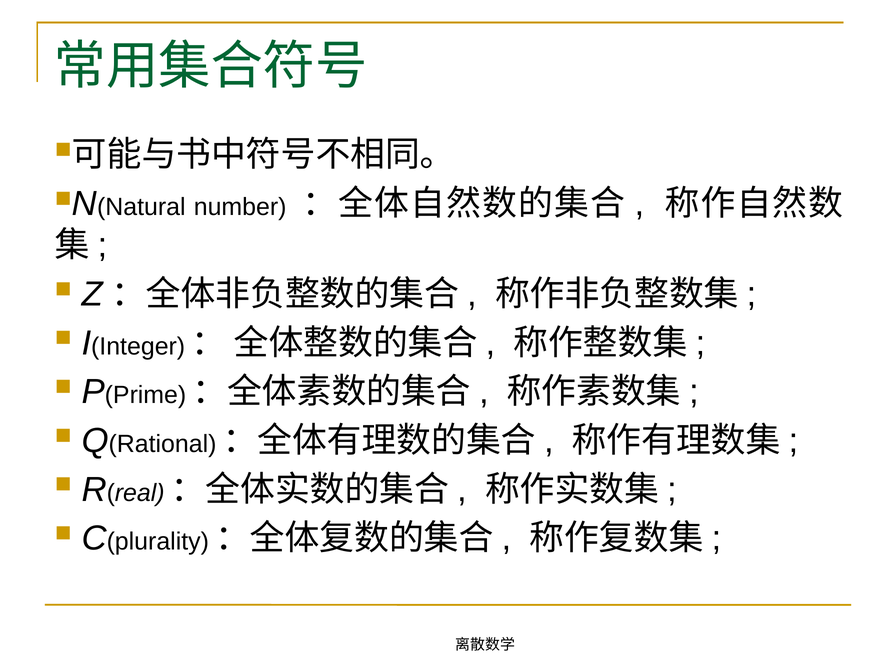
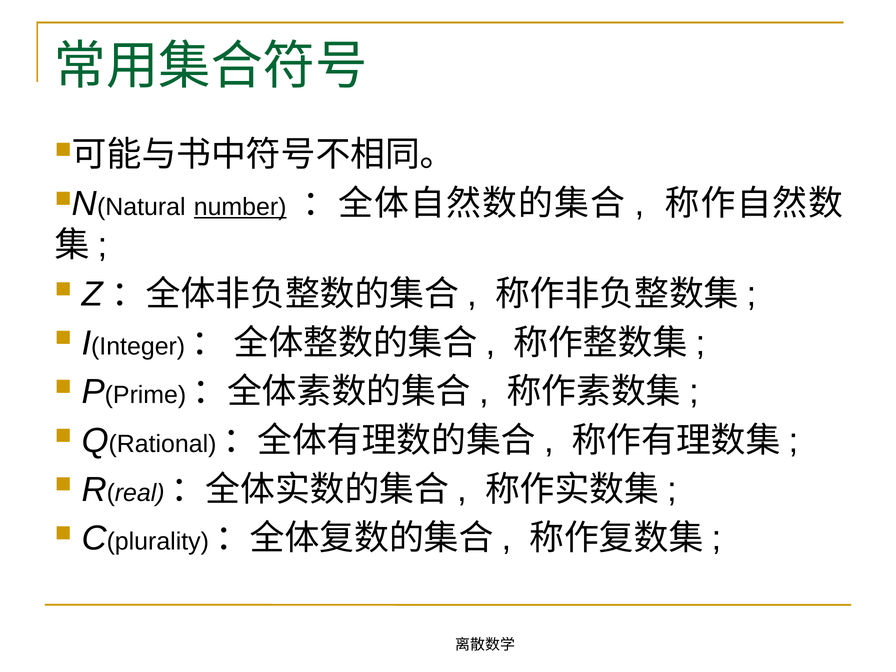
number underline: none -> present (240, 207)
